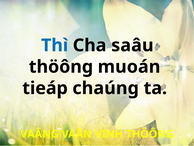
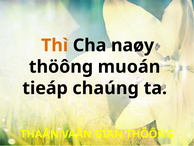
Thì colour: blue -> orange (55, 45)
saâu: saâu -> naøy (133, 45)
VAÂNG: VAÂNG -> THAÂN (39, 134)
VINH: VINH -> GIAN (109, 134)
